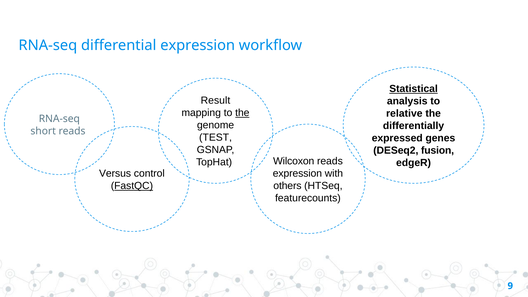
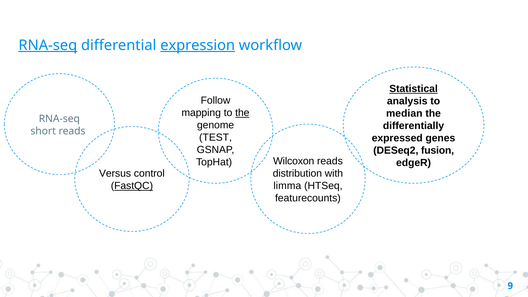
RNA-seq underline: none -> present (48, 45)
expression underline: none -> present (198, 45)
Result: Result -> Follow (216, 101)
relative: relative -> median (404, 114)
expression: expression -> distribution (297, 173)
others: others -> limma (287, 186)
